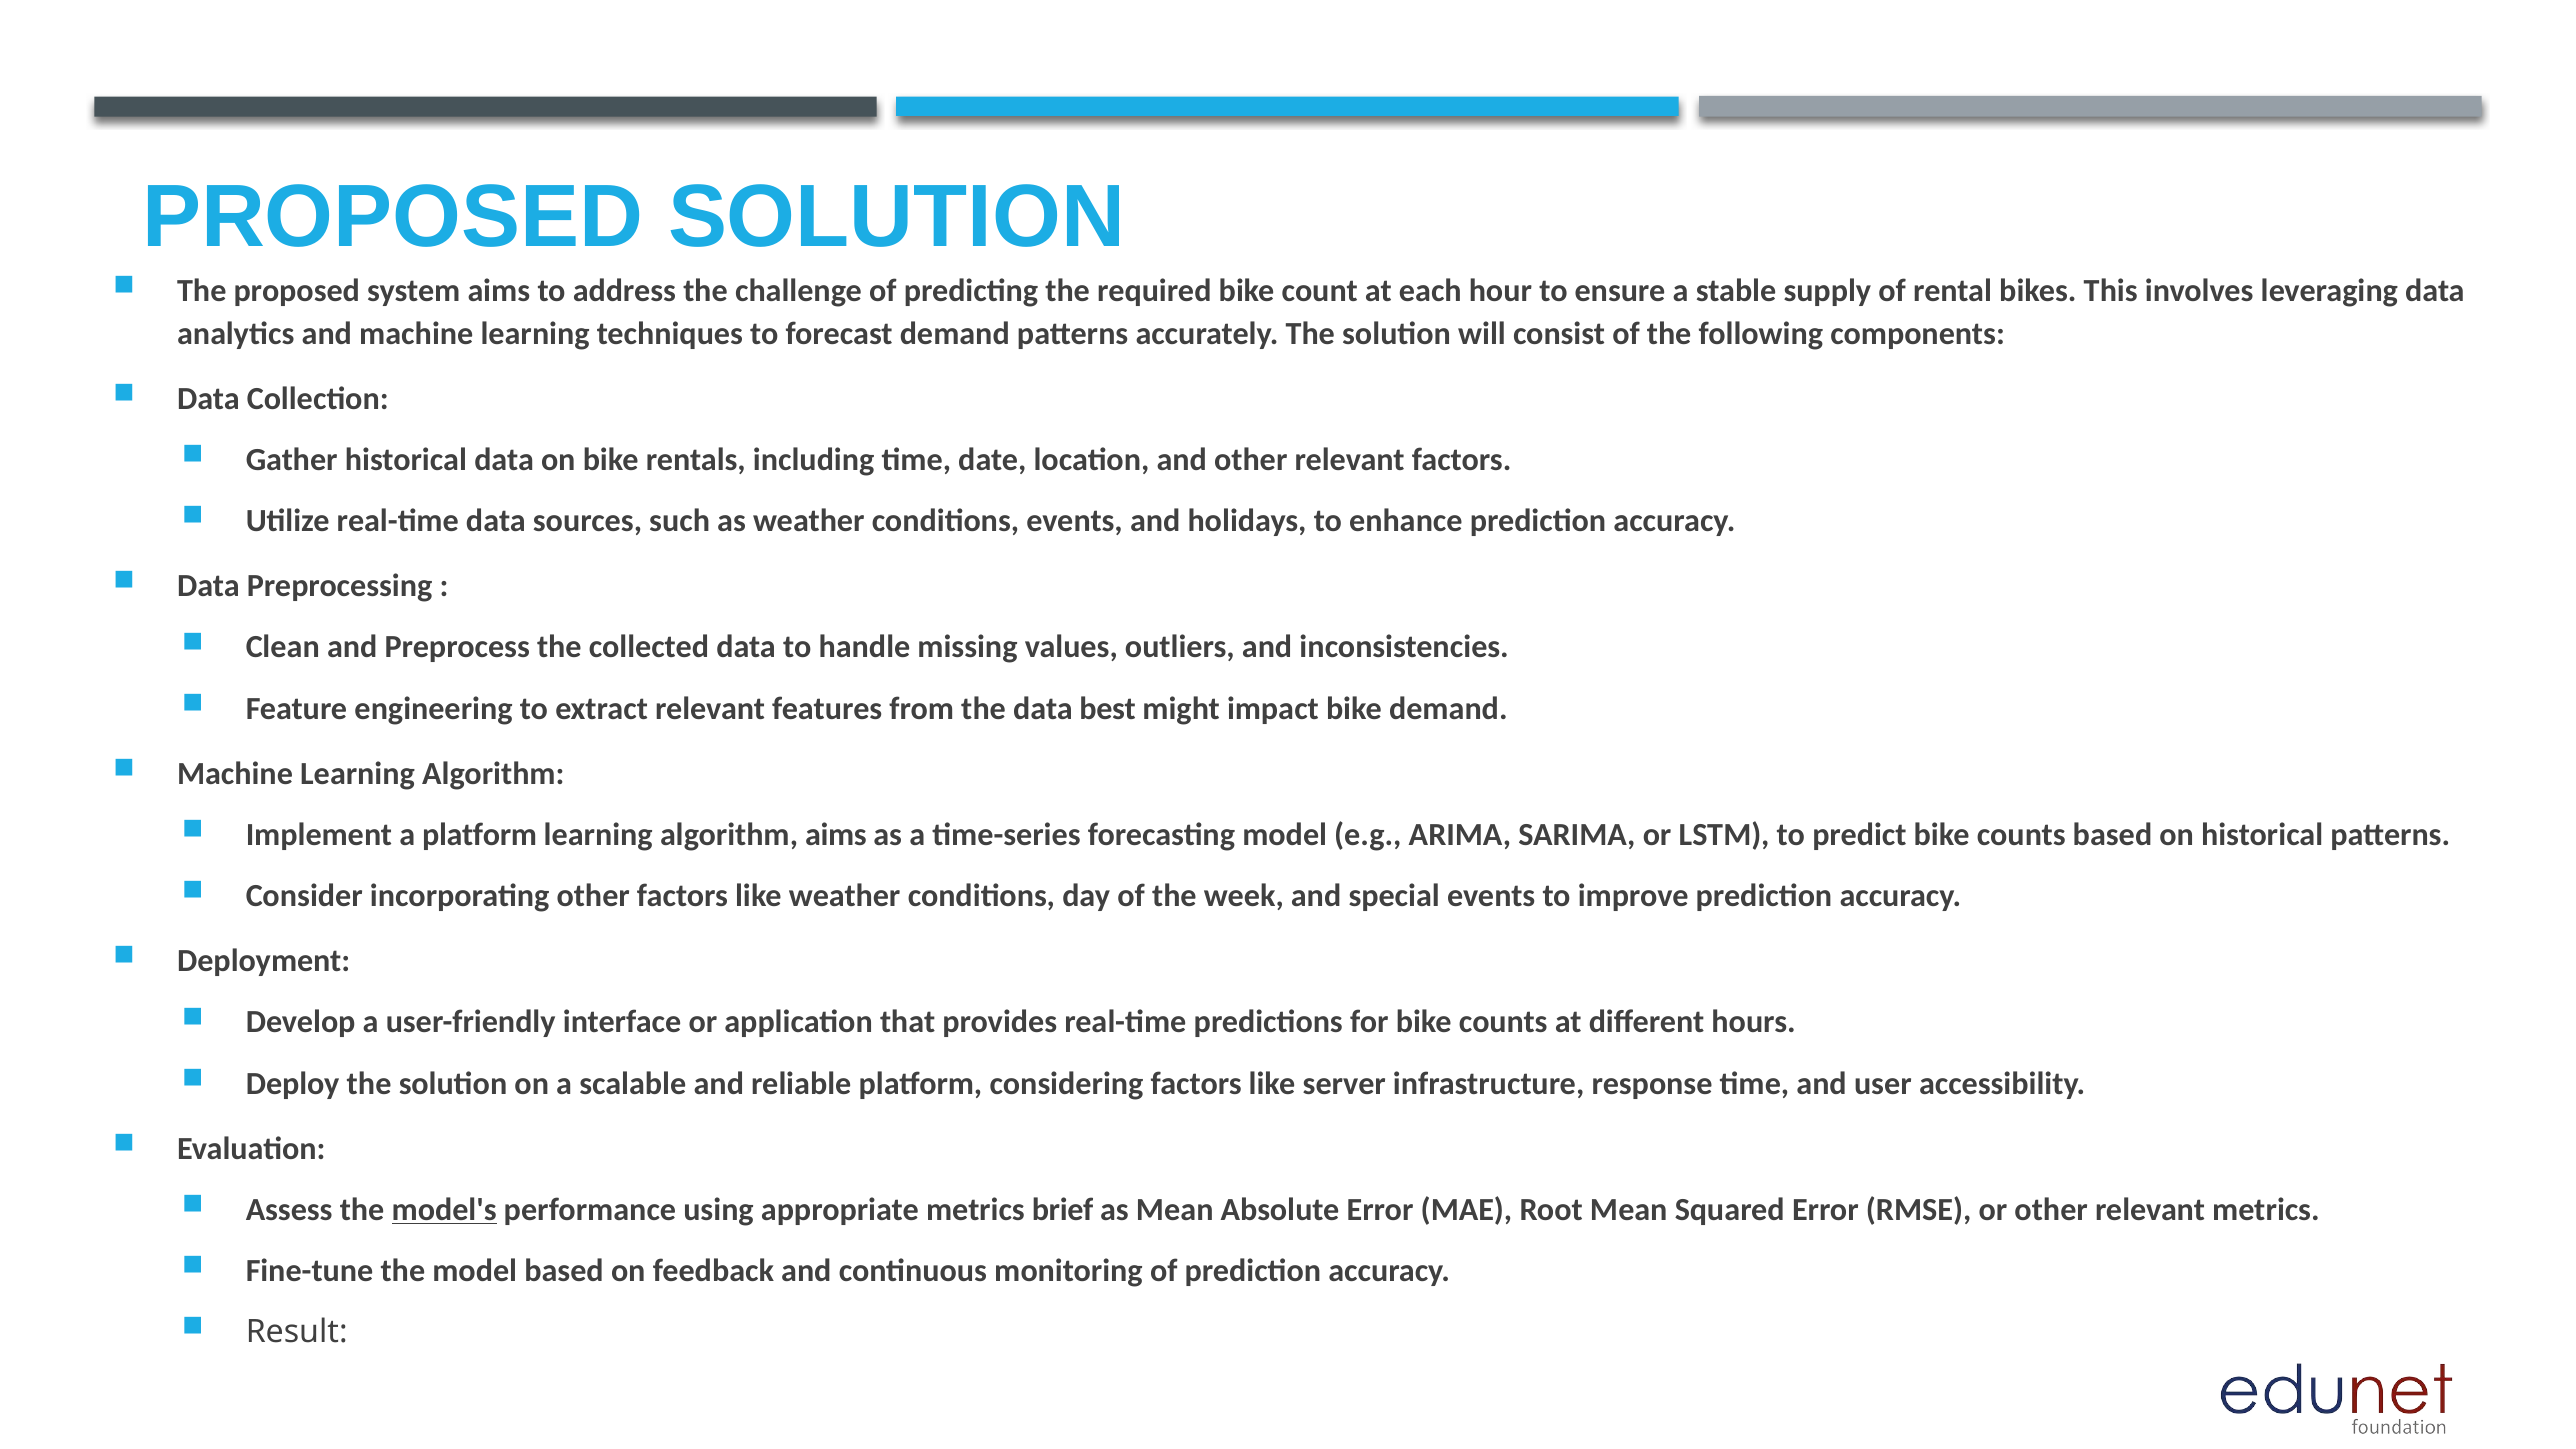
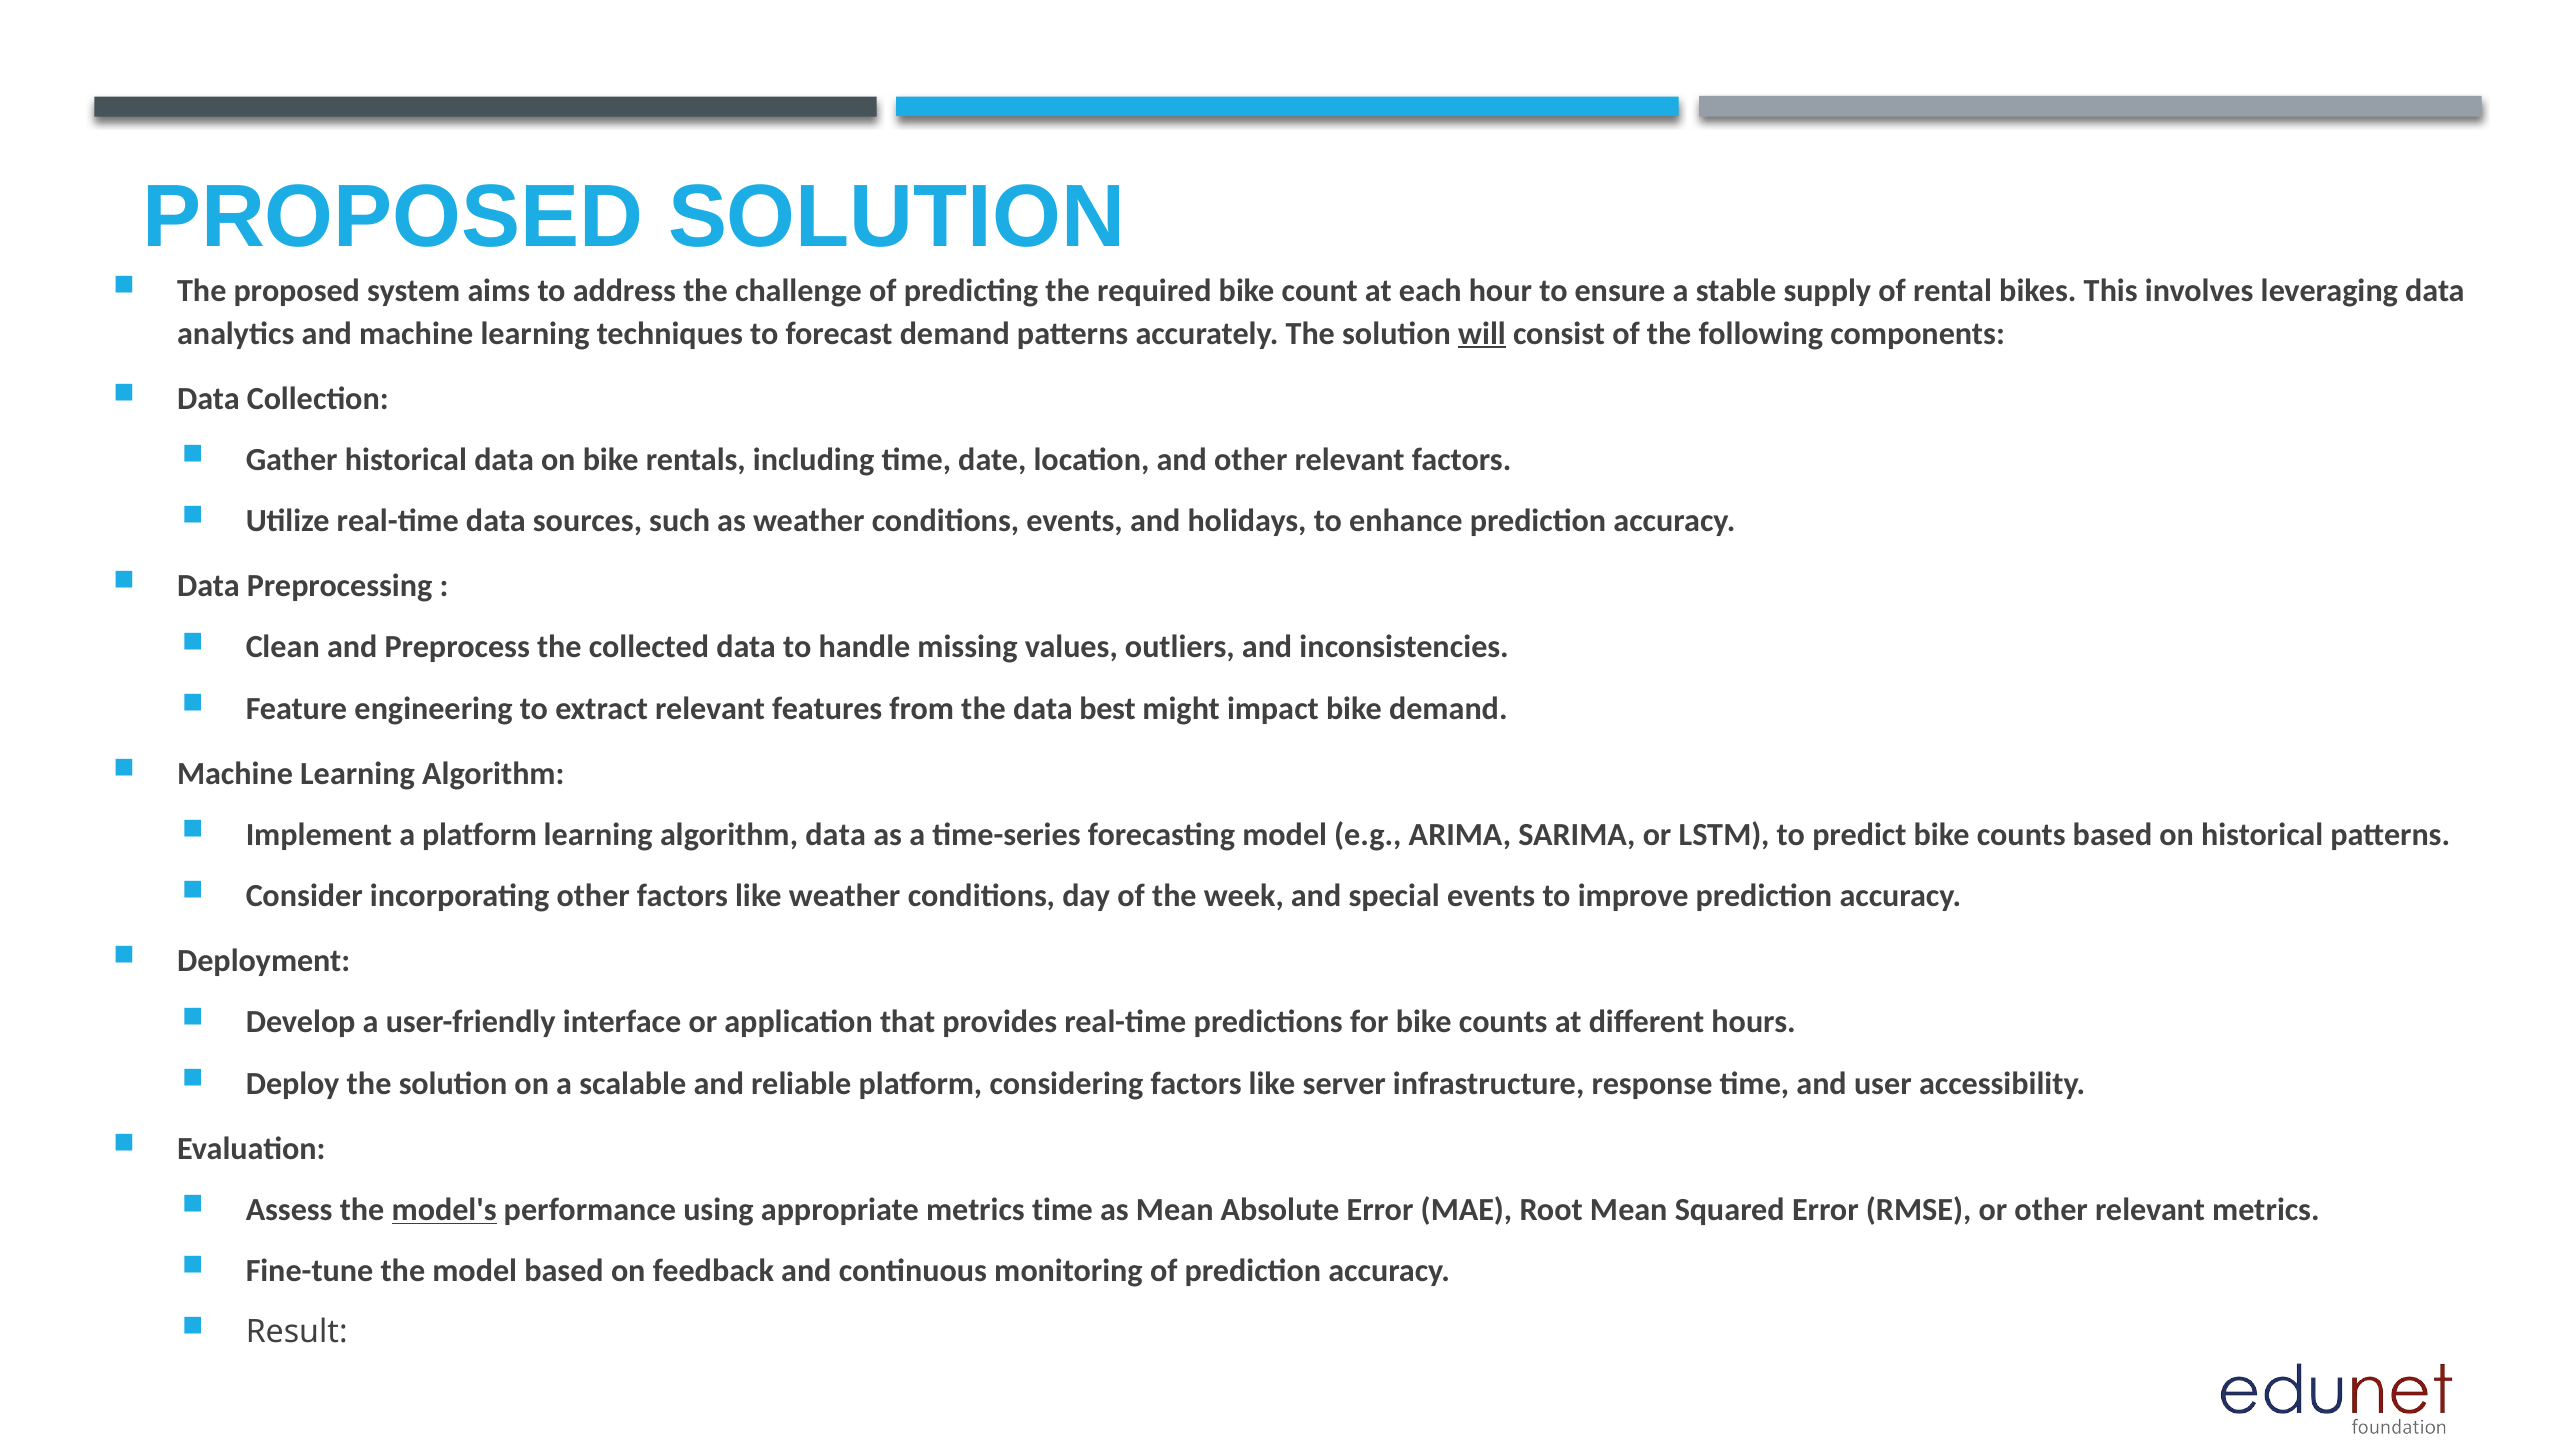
will underline: none -> present (1482, 333)
algorithm aims: aims -> data (836, 835)
metrics brief: brief -> time (1063, 1210)
